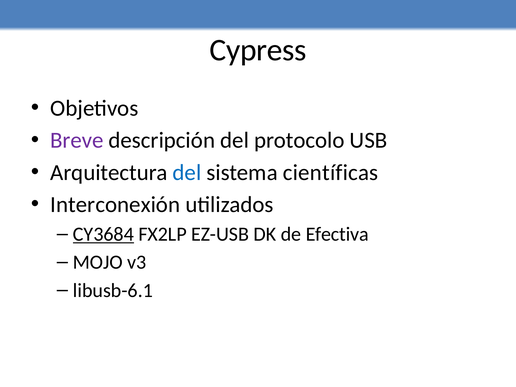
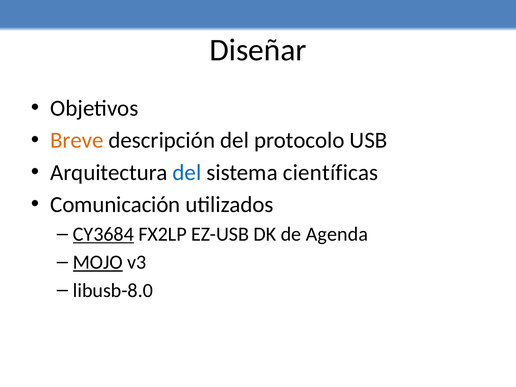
Cypress: Cypress -> Diseñar (258, 50)
Breve colour: purple -> orange (77, 140)
Interconexión: Interconexión -> Comunicación (115, 205)
Efectiva: Efectiva -> Agenda (337, 234)
MOJO underline: none -> present (98, 262)
libusb-6.1: libusb-6.1 -> libusb-8.0 (113, 290)
